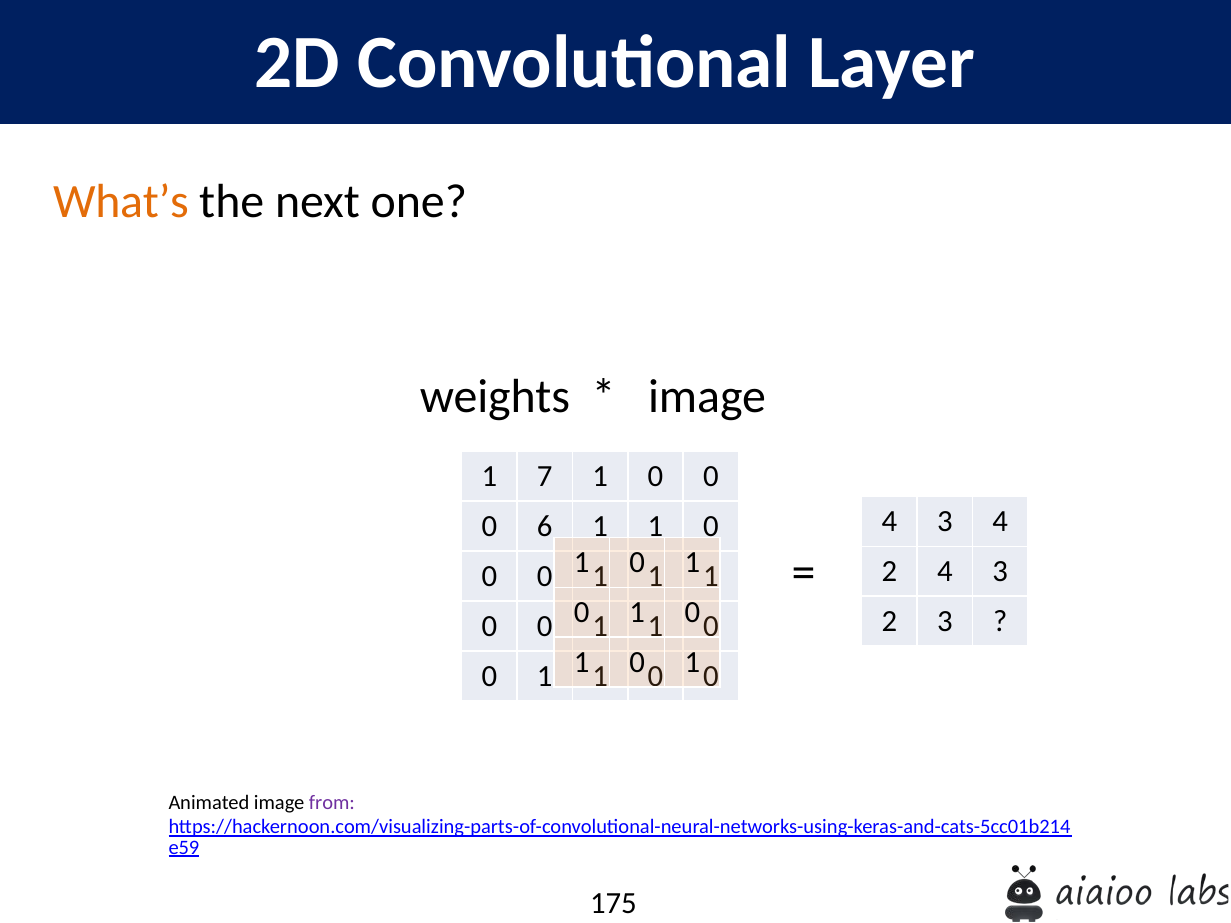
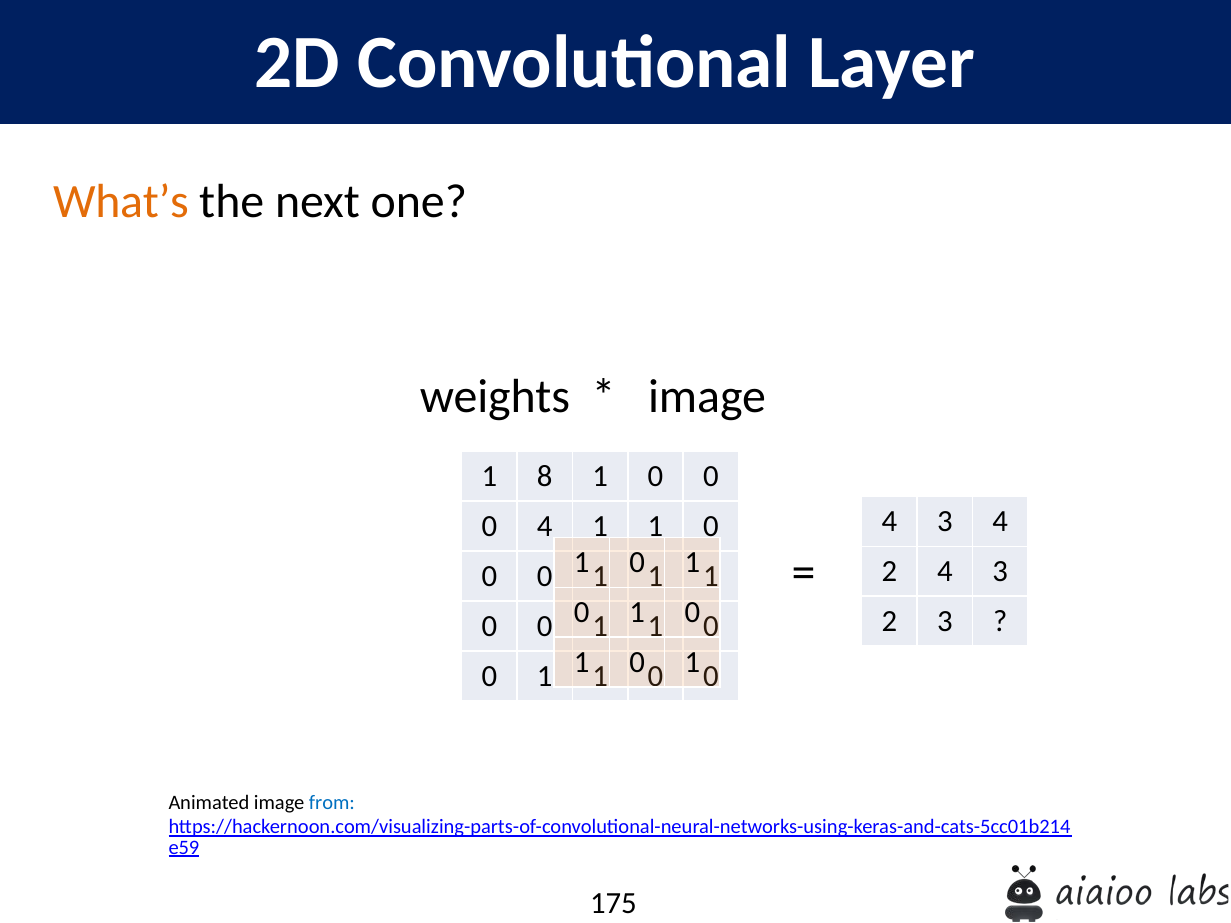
7: 7 -> 8 (545, 477)
0 6: 6 -> 4 (545, 527)
from colour: purple -> blue (332, 803)
